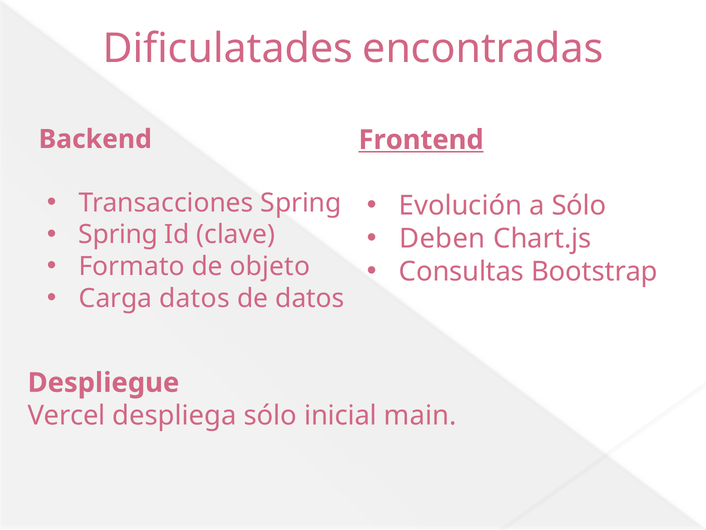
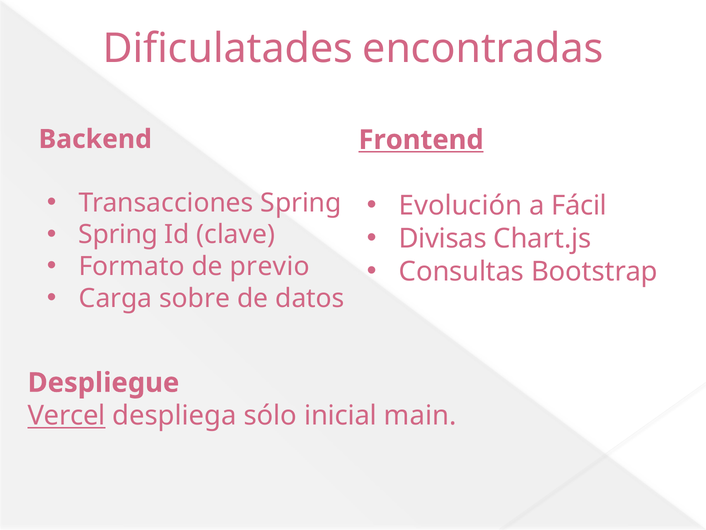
a Sólo: Sólo -> Fácil (579, 206)
Deben: Deben -> Divisas (443, 239)
objeto: objeto -> previo (270, 266)
Carga datos: datos -> sobre (195, 298)
Vercel underline: none -> present (67, 415)
